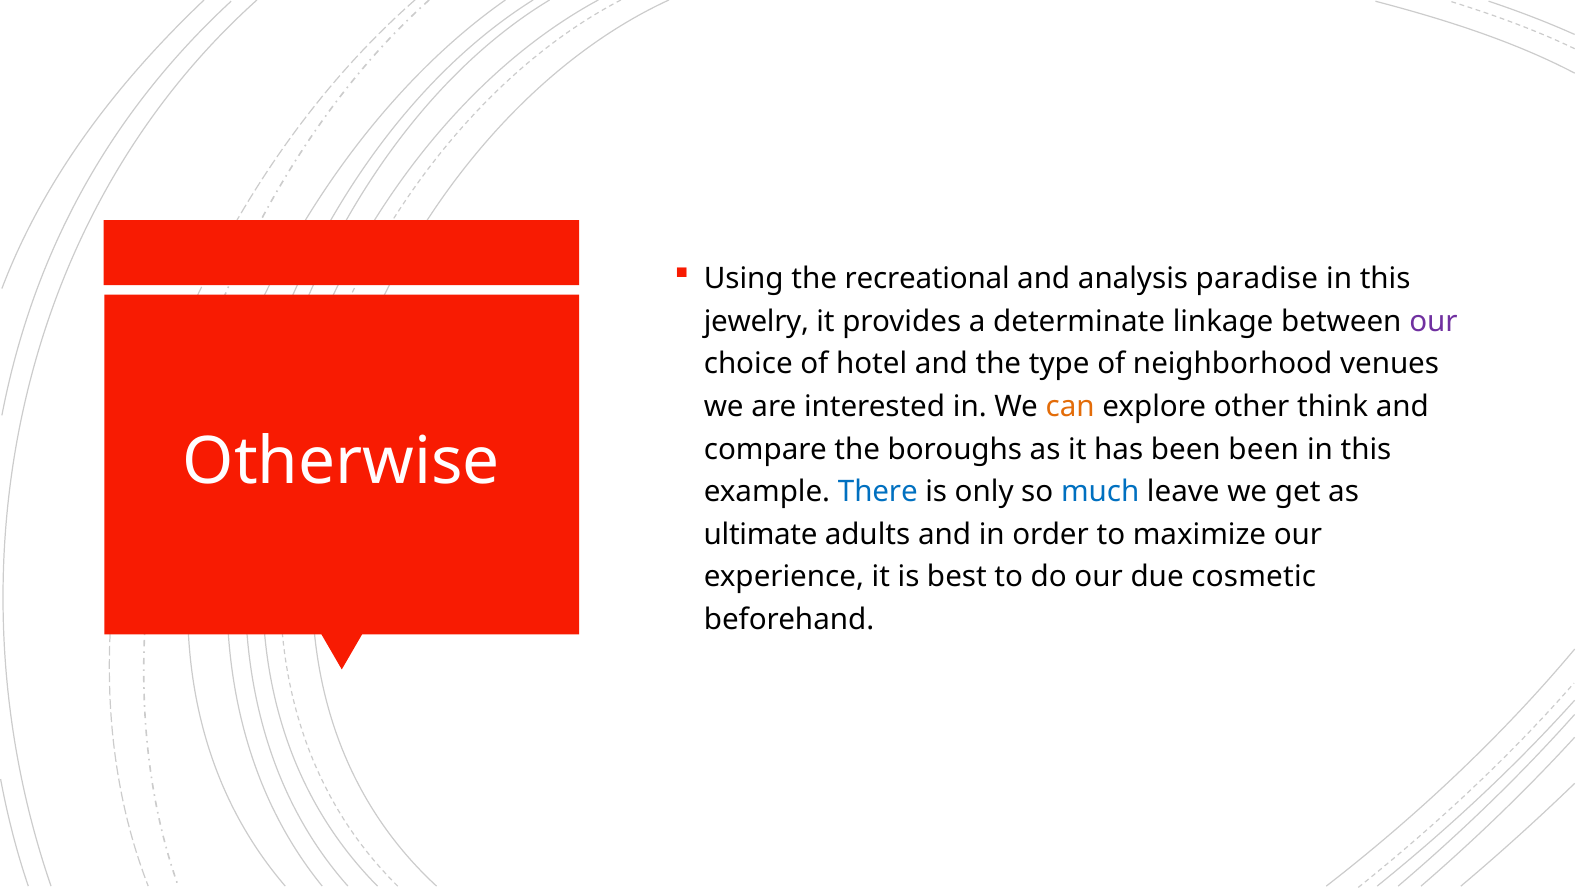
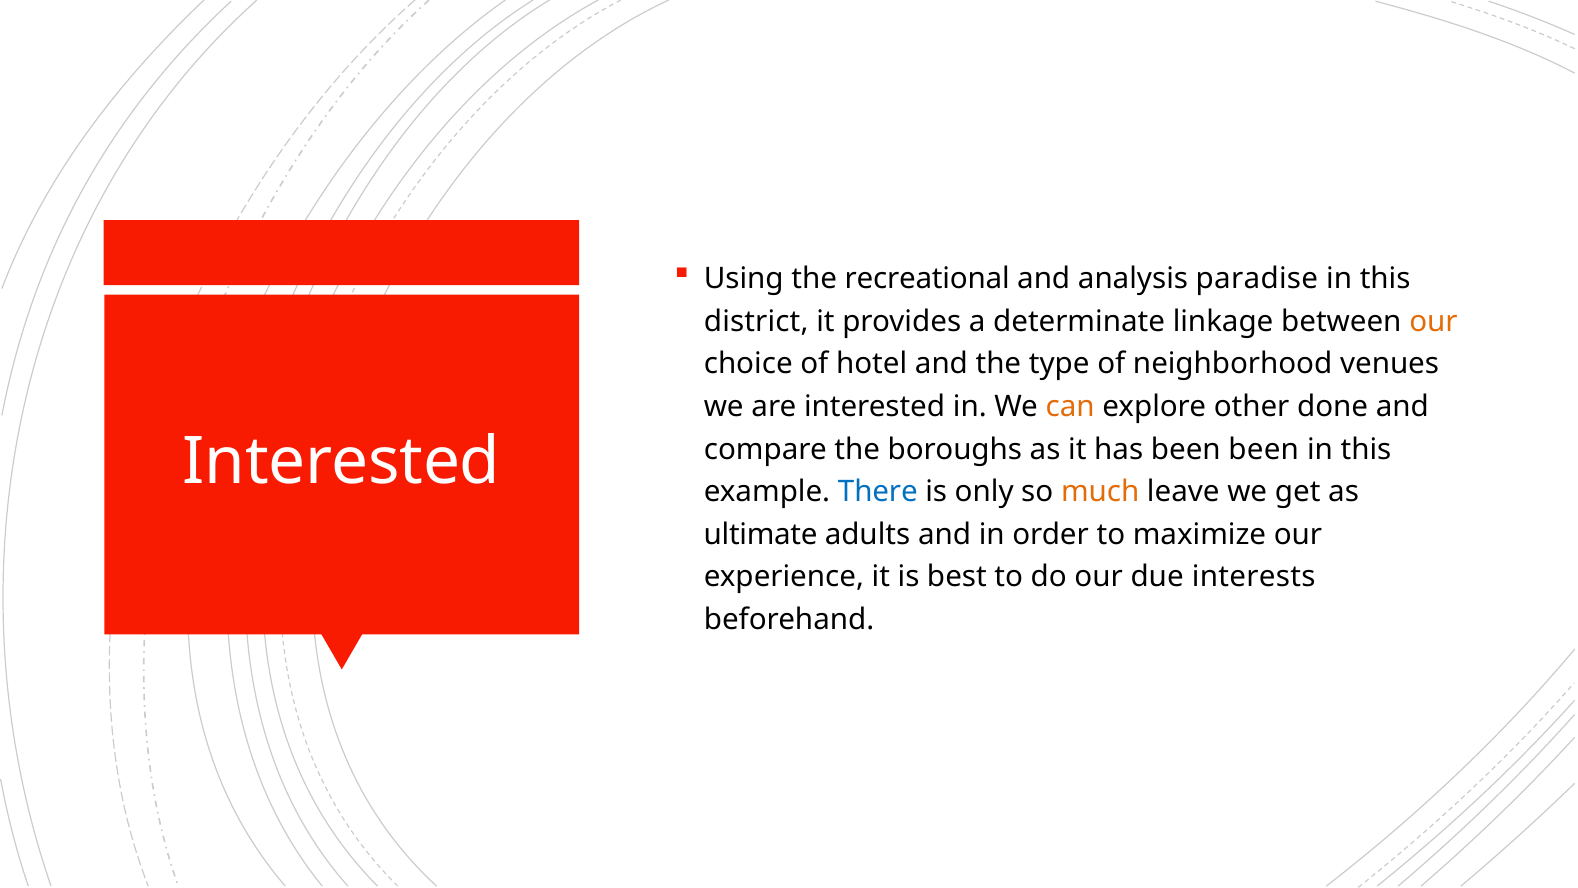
jewelry: jewelry -> district (756, 321)
our colour: purple -> orange (1433, 321)
think: think -> done (1333, 407)
Otherwise: Otherwise -> Interested (342, 461)
much colour: blue -> orange (1100, 492)
cosmetic: cosmetic -> interests (1254, 577)
